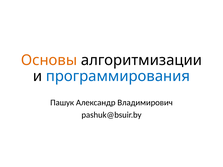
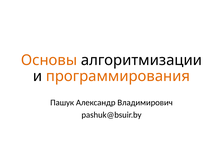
программирования colour: blue -> orange (118, 76)
